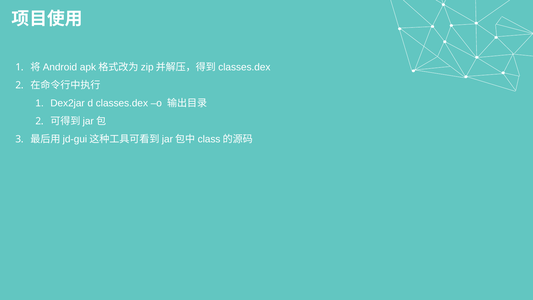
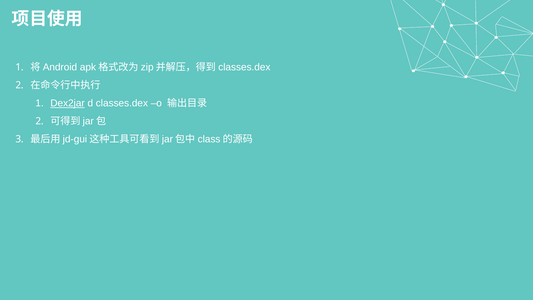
Dex2jar underline: none -> present (68, 103)
